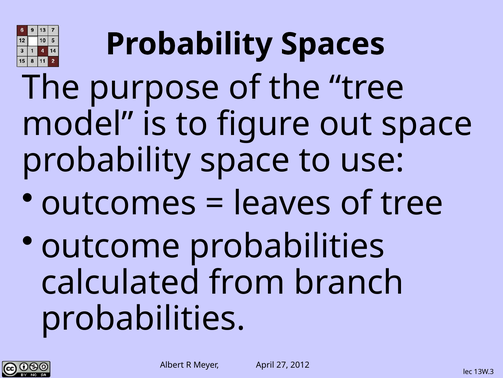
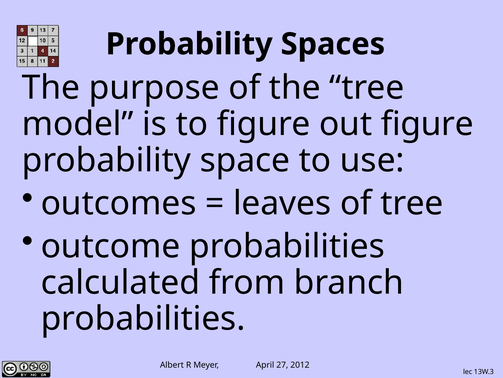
out space: space -> figure (427, 124)
